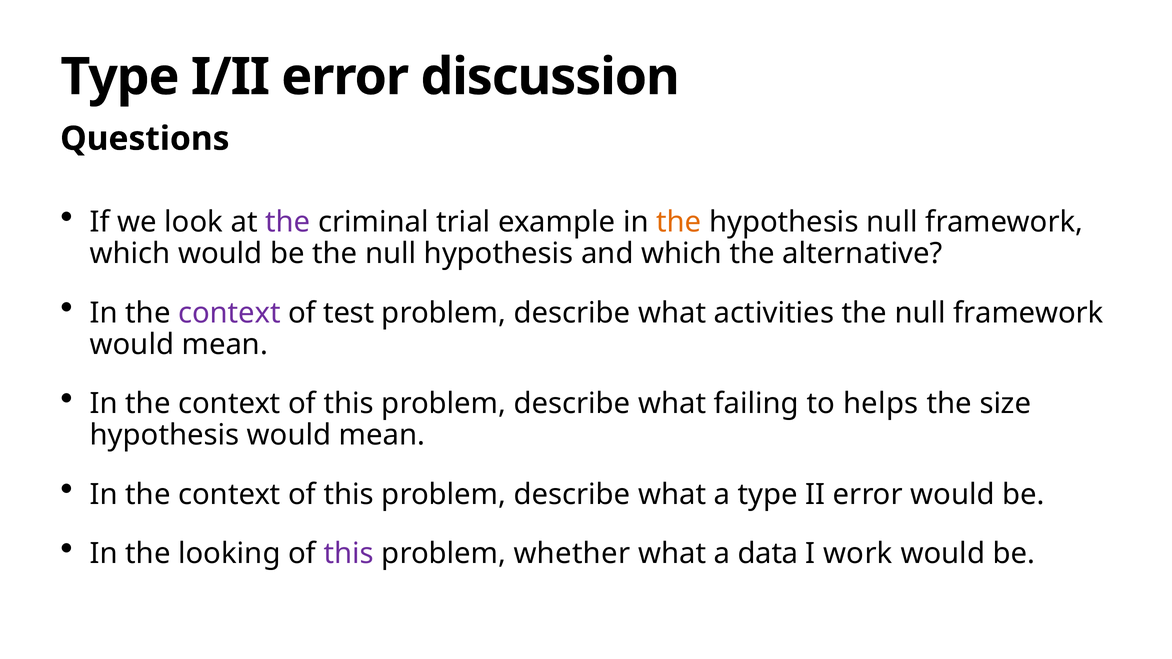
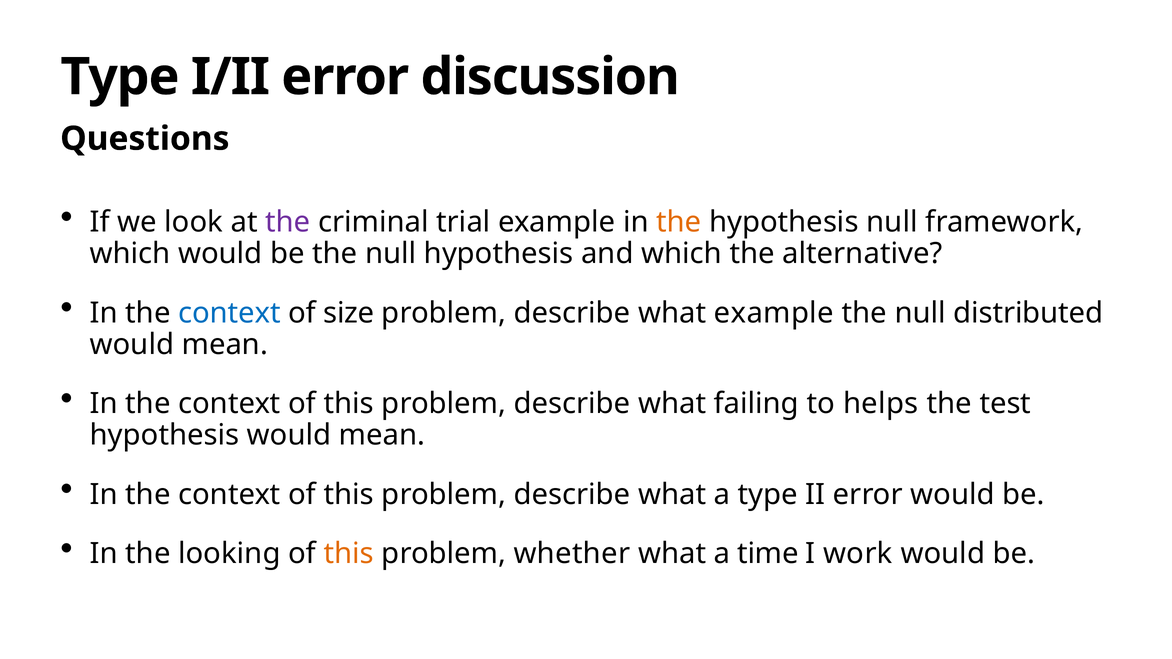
context colour: purple -> blue (229, 313)
test: test -> size (349, 313)
what activities: activities -> example (774, 313)
the null framework: framework -> distributed (1028, 313)
size: size -> test (1005, 404)
this colour: purple -> orange (349, 554)
data: data -> time (768, 554)
